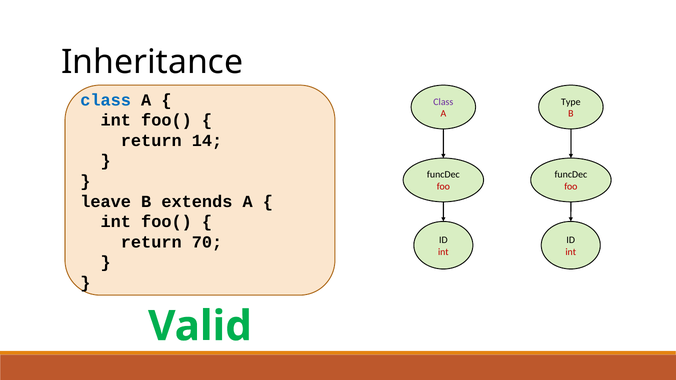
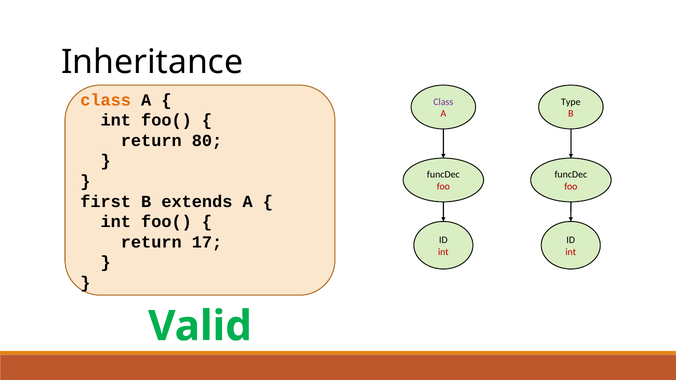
class colour: blue -> orange (106, 100)
14: 14 -> 80 (207, 141)
leave: leave -> first (106, 202)
70: 70 -> 17 (207, 242)
